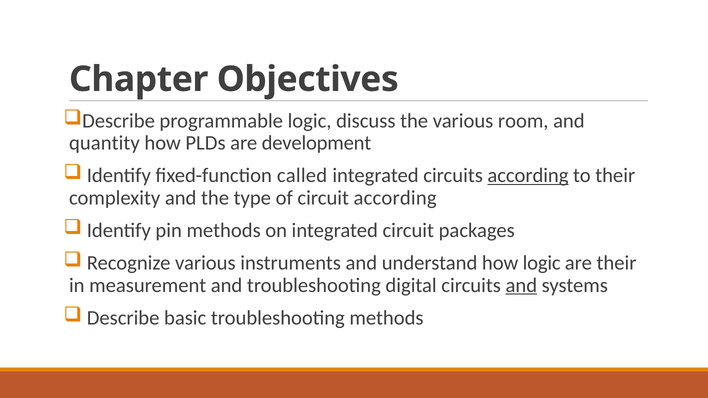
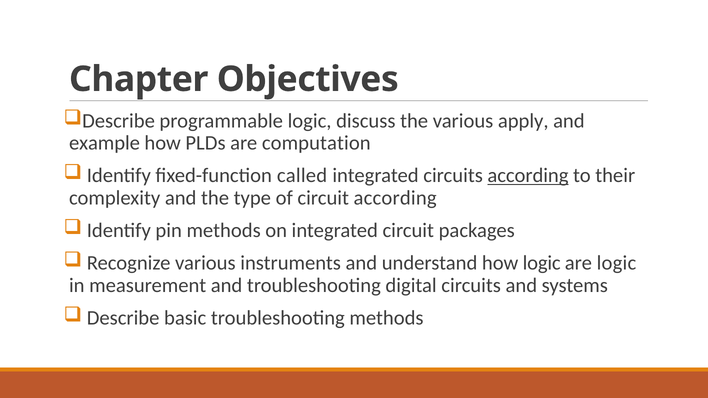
room: room -> apply (523, 121)
quantity: quantity -> example (104, 143)
development: development -> computation (316, 143)
are their: their -> logic (616, 263)
and underline: present -> none (521, 285)
